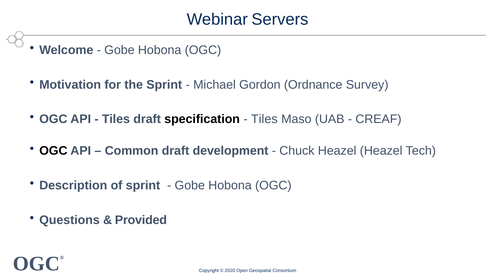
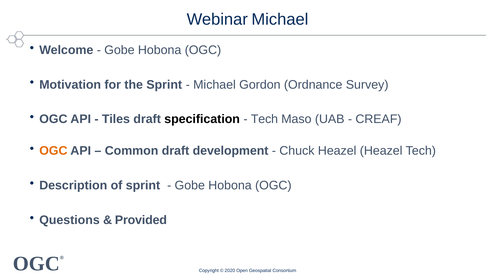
Webinar Servers: Servers -> Michael (280, 19)
Tiles: Tiles -> Tech (264, 119)
OGC colour: black -> orange (53, 151)
